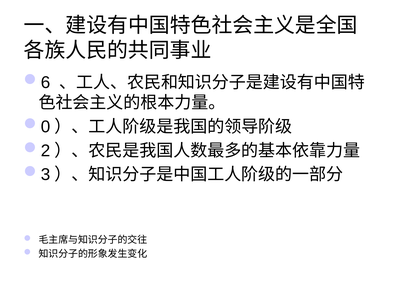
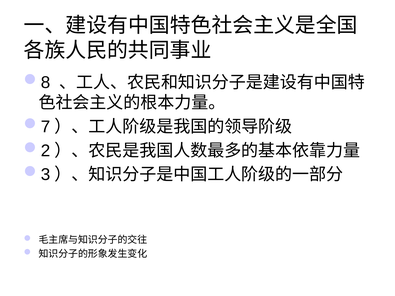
6: 6 -> 8 (46, 82)
0: 0 -> 7 (46, 127)
